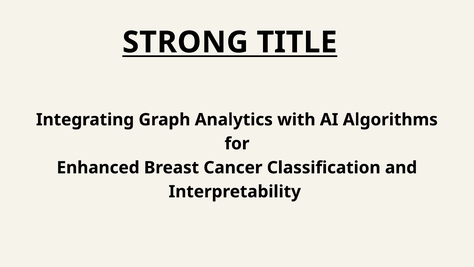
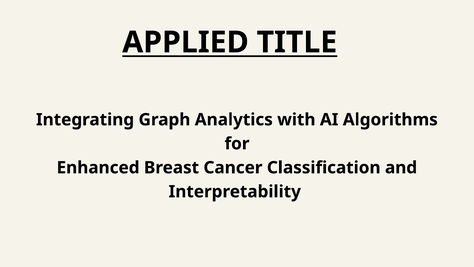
STRONG: STRONG -> APPLIED (185, 42)
